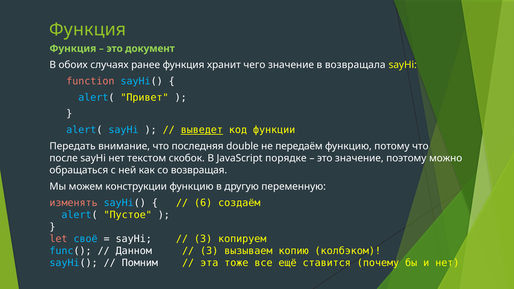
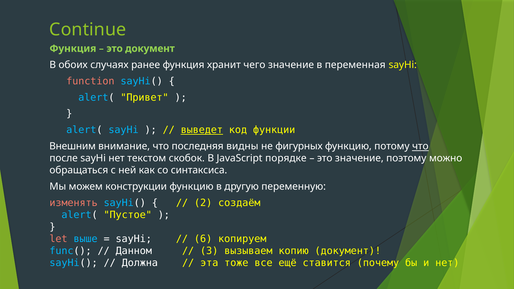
Функция: Функция -> Continue (88, 30)
возвращала: возвращала -> переменная (355, 65)
Передать: Передать -> Внешним (73, 146)
double: double -> видны (242, 146)
передаём: передаём -> фигурных (299, 146)
что underline: none -> present (420, 146)
возвращая: возвращая -> синтаксиса (199, 170)
6: 6 -> 2 (203, 203)
своё: своё -> выше (86, 239)
3: 3 -> 6 (203, 239)
копию колбэком: колбэком -> документ (348, 251)
Помним: Помним -> Должна (140, 263)
